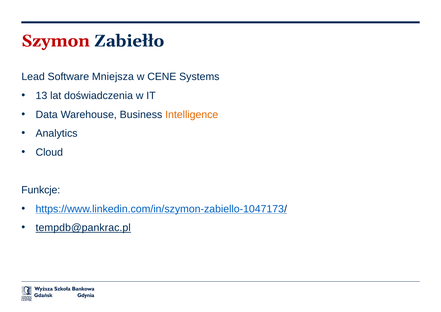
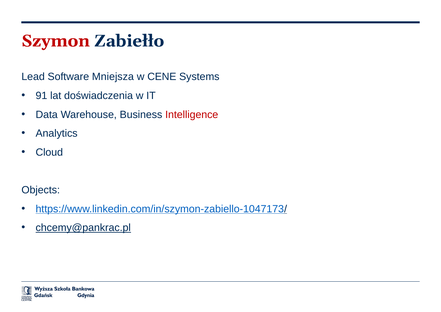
13: 13 -> 91 (41, 96)
Intelligence colour: orange -> red (192, 114)
Funkcje: Funkcje -> Objects (41, 190)
tempdb@pankrac.pl: tempdb@pankrac.pl -> chcemy@pankrac.pl (83, 228)
